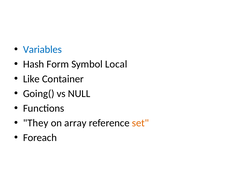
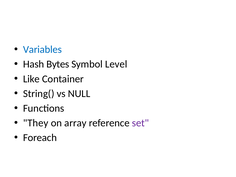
Form: Form -> Bytes (58, 64)
Local: Local -> Level (116, 64)
Going(: Going( -> String( (39, 94)
set colour: orange -> purple (140, 123)
